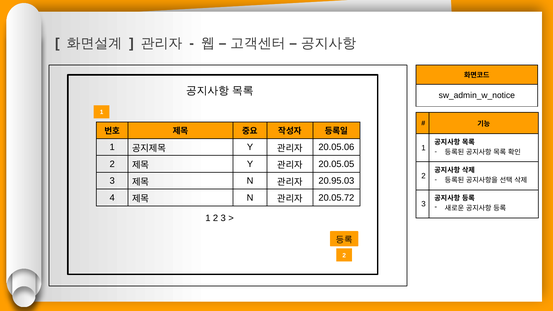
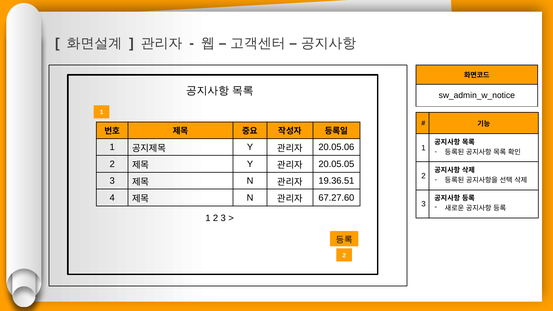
20.95.03: 20.95.03 -> 19.36.51 (336, 181)
20.05.72: 20.05.72 -> 67.27.60 (336, 198)
